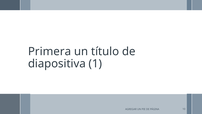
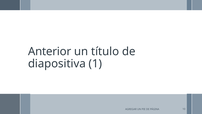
Primera: Primera -> Anterior (50, 51)
